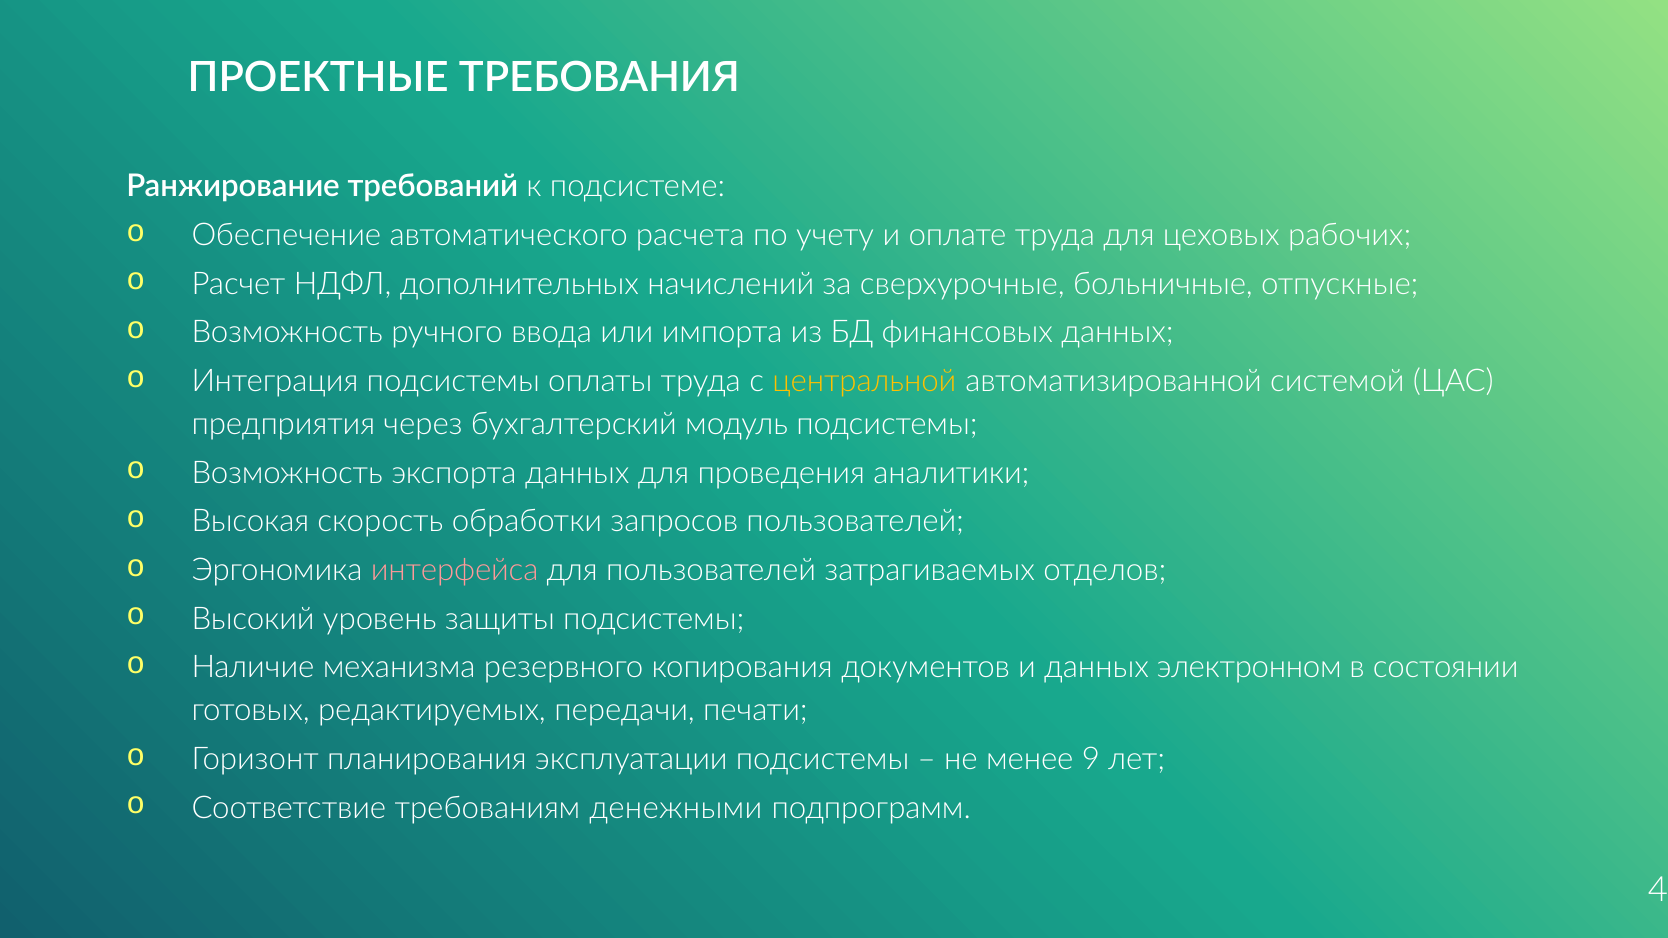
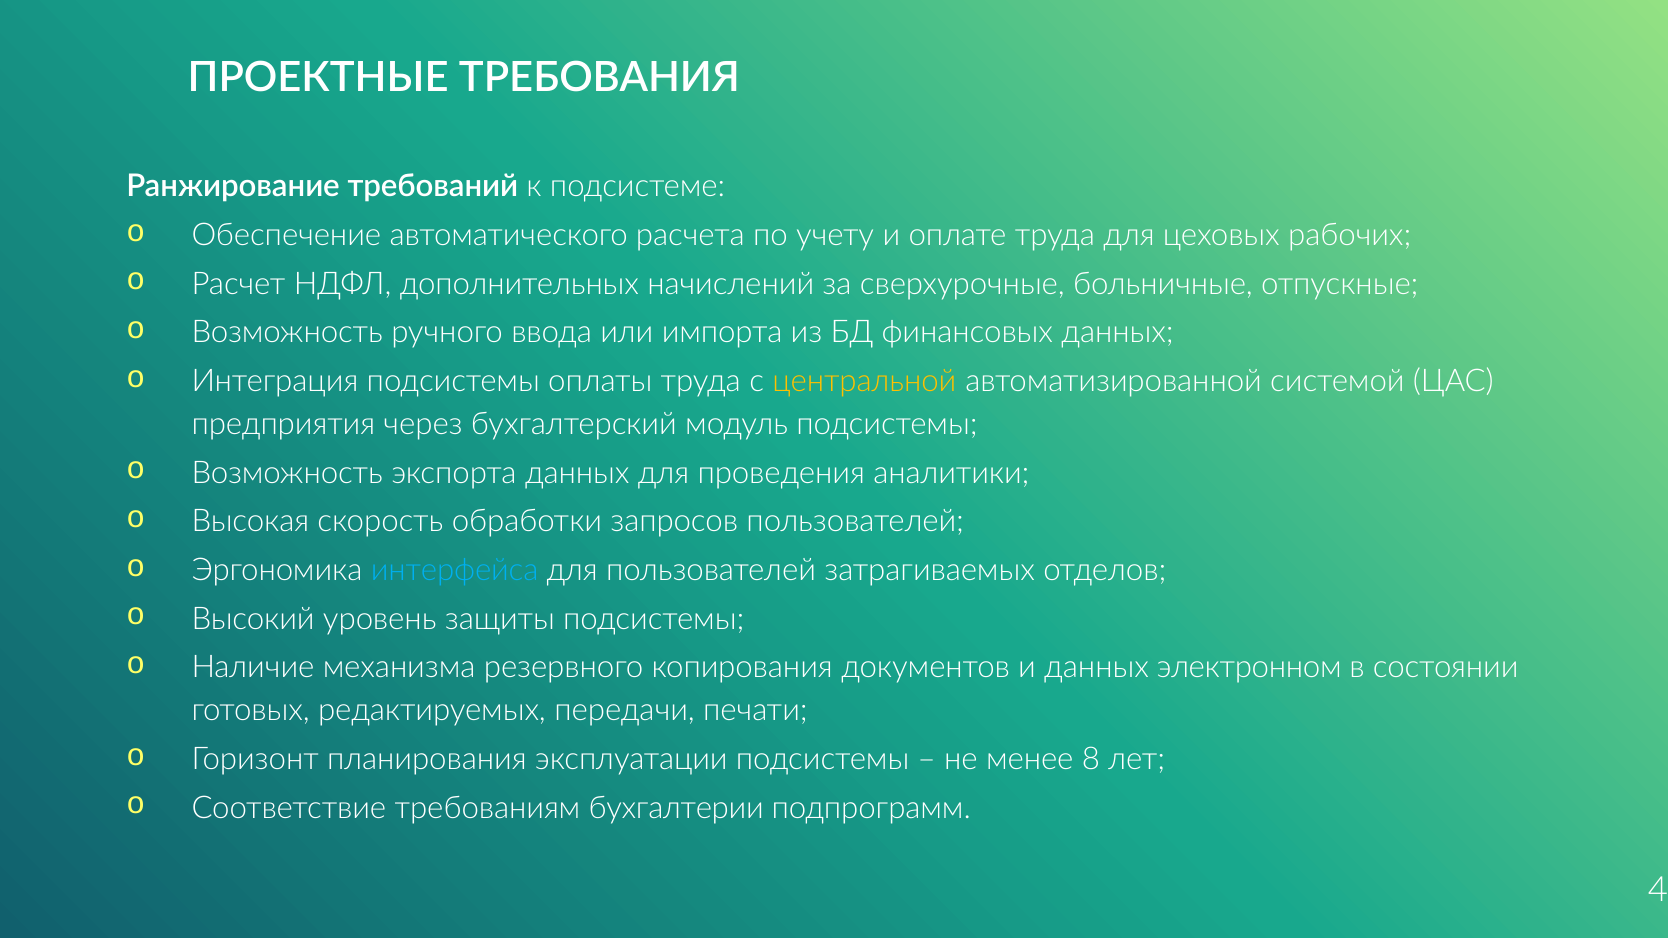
интерфейса colour: pink -> light blue (455, 570)
9: 9 -> 8 (1091, 759)
денежными: денежными -> бухгалтерии (676, 808)
